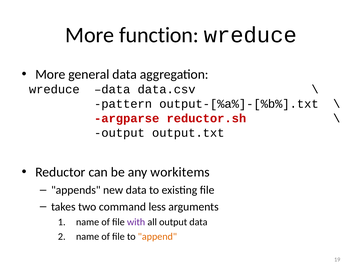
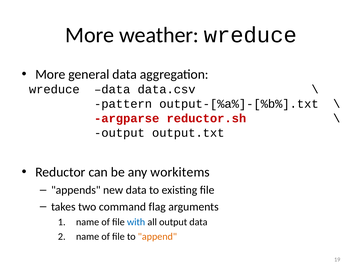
function: function -> weather (159, 35)
less: less -> flag (157, 206)
with colour: purple -> blue (136, 222)
